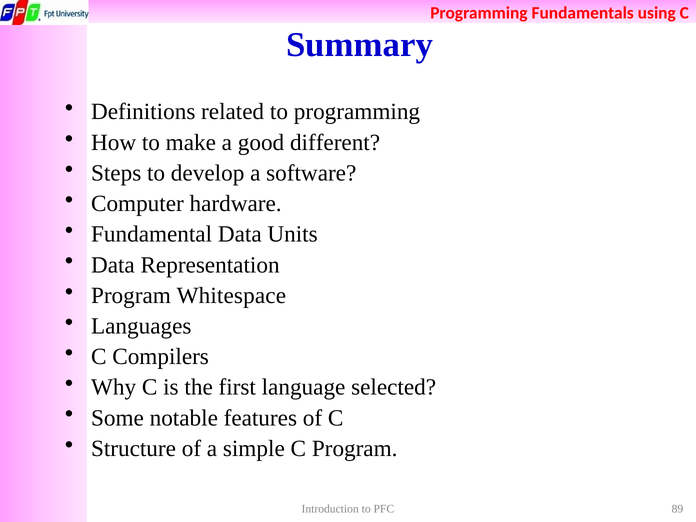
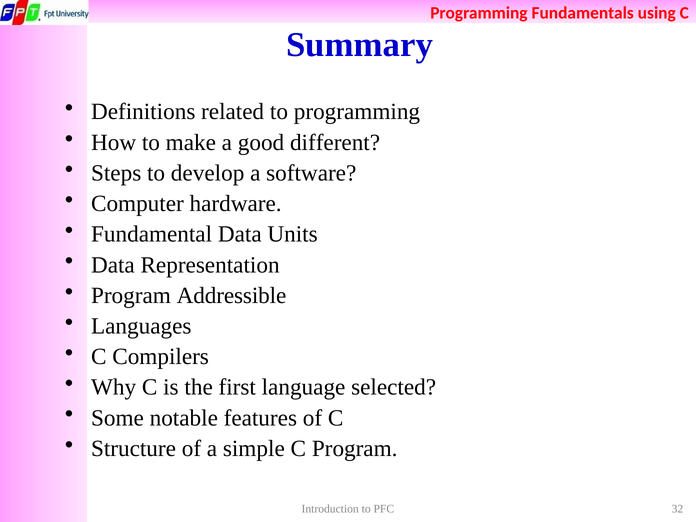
Whitespace: Whitespace -> Addressible (231, 295)
89: 89 -> 32 (677, 509)
